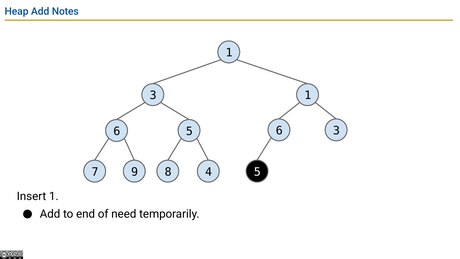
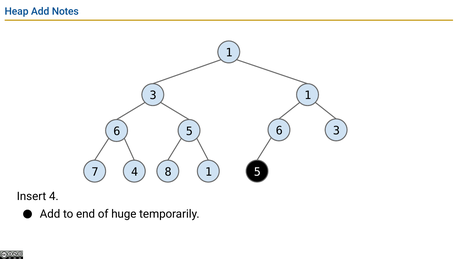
7 9: 9 -> 4 (135, 172)
8 4: 4 -> 1 (209, 172)
Insert 1: 1 -> 4 (54, 196)
need: need -> huge (124, 214)
